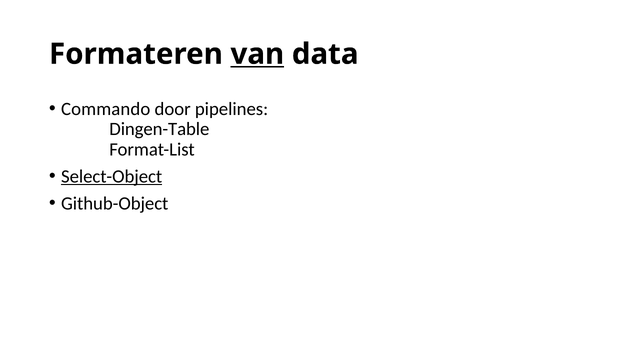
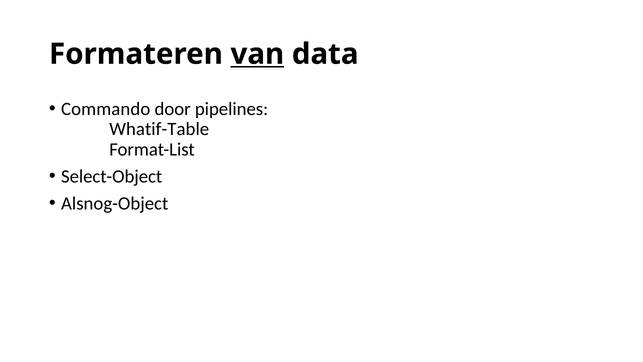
Dingen-Table: Dingen-Table -> Whatif-Table (159, 129)
Select-Object underline: present -> none (112, 176)
Github-Object: Github-Object -> Alsnog-Object (115, 203)
